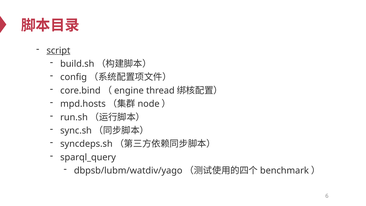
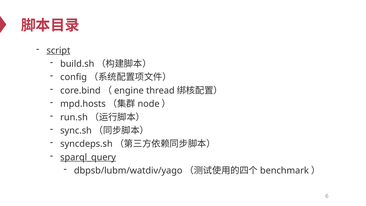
sparql_query underline: none -> present (88, 157)
